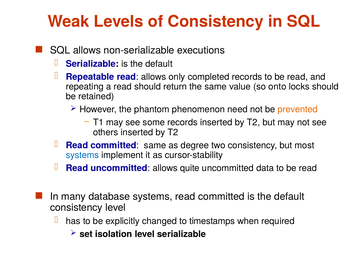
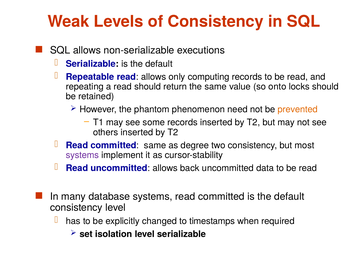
completed: completed -> computing (209, 77)
systems colour: blue -> purple (82, 155)
quite: quite -> back (190, 168)
